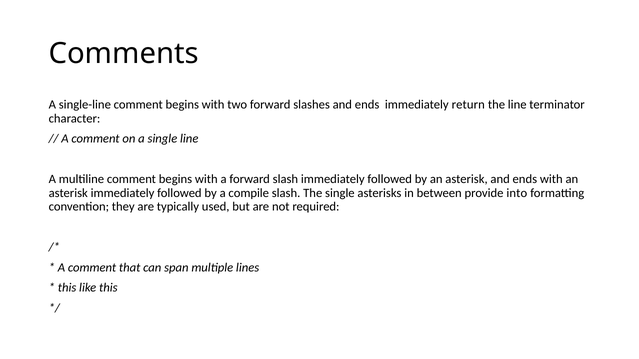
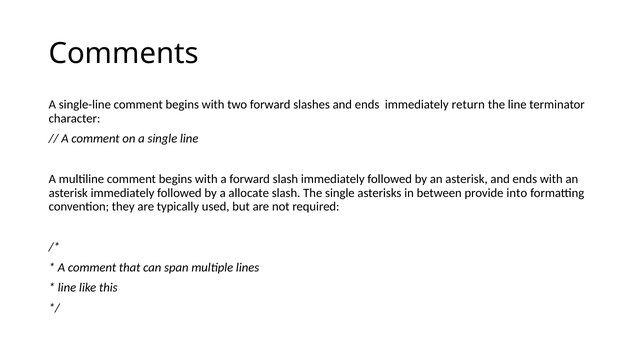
compile: compile -> allocate (249, 193)
this: this -> line (67, 288)
